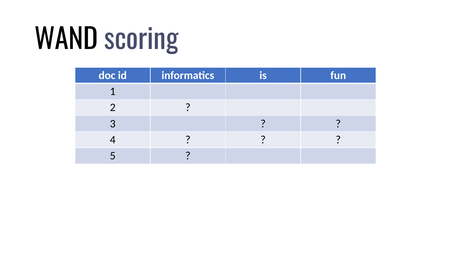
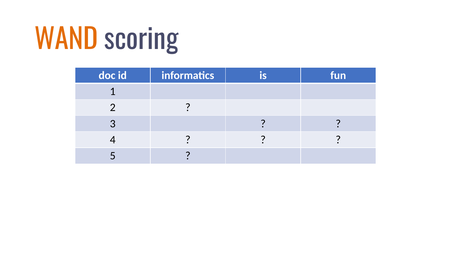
WAND colour: black -> orange (66, 40)
